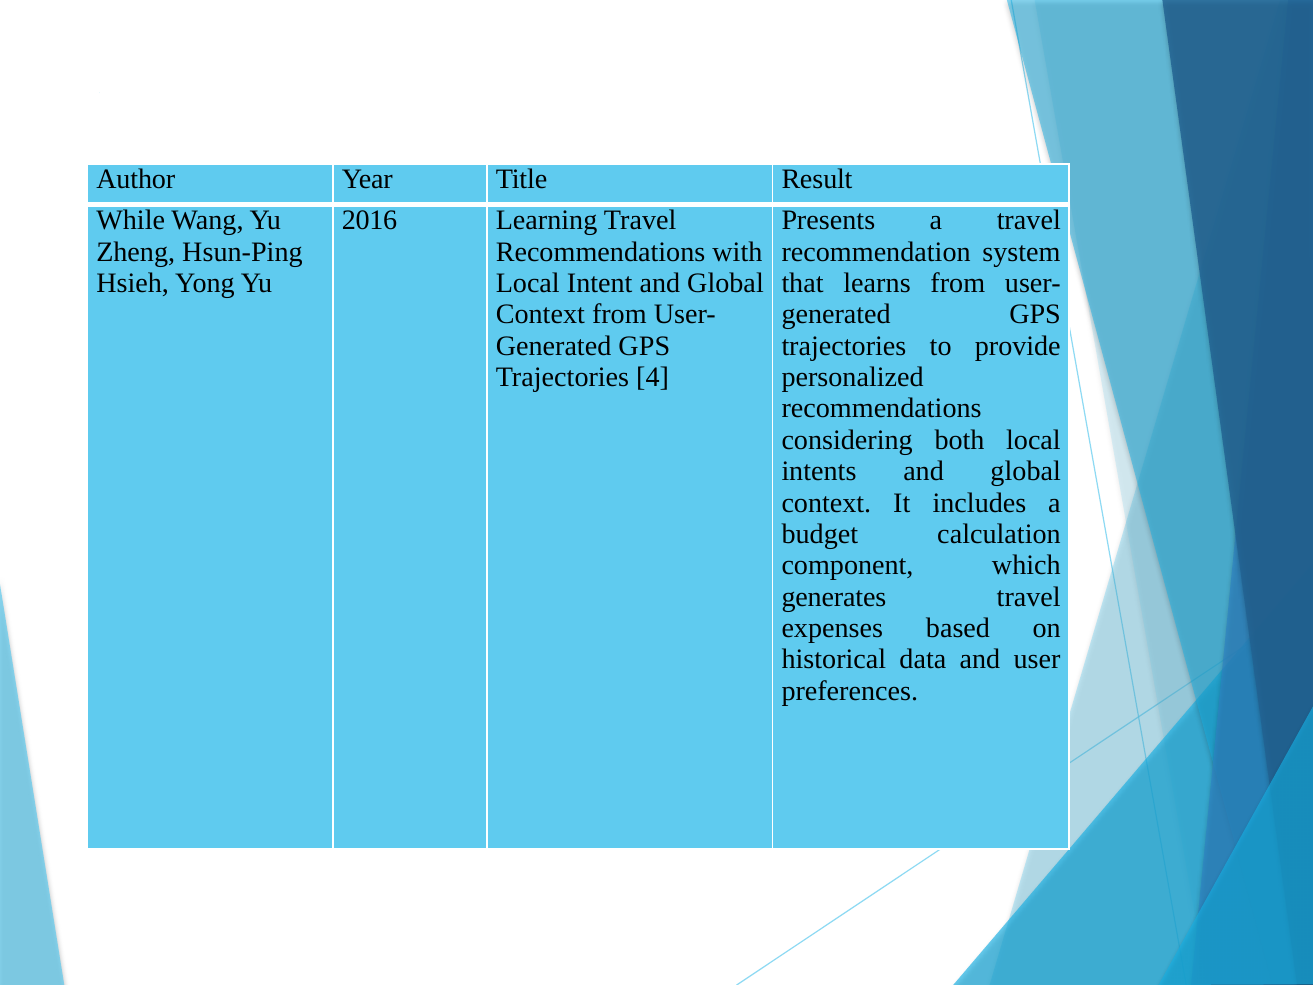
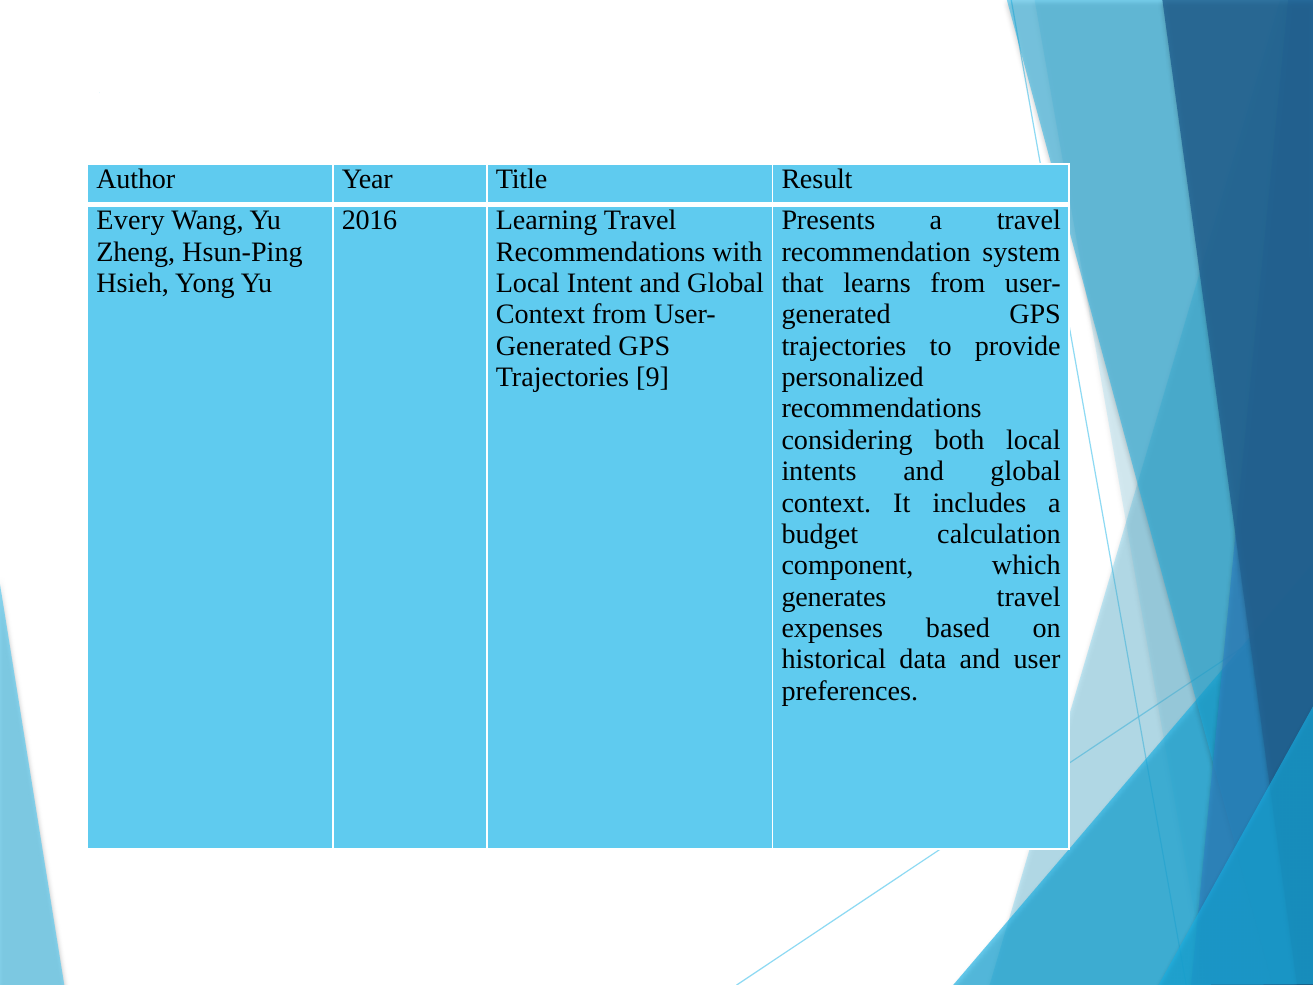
While: While -> Every (131, 220)
4: 4 -> 9 (653, 377)
